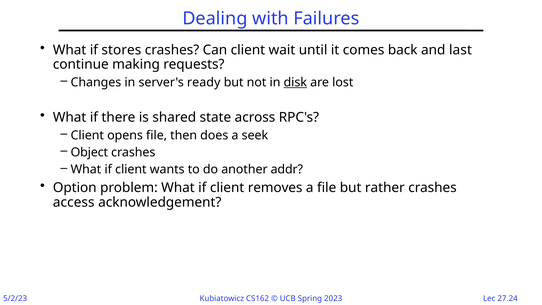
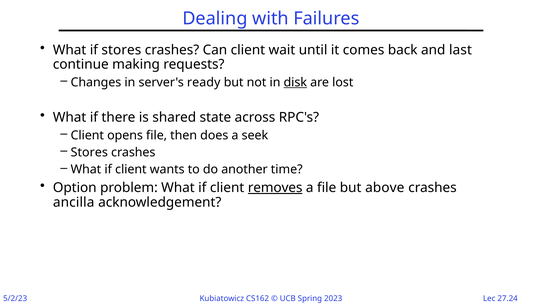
Object: Object -> Stores (89, 152)
addr: addr -> time (287, 169)
removes underline: none -> present (275, 188)
rather: rather -> above (385, 188)
access: access -> ancilla (74, 202)
